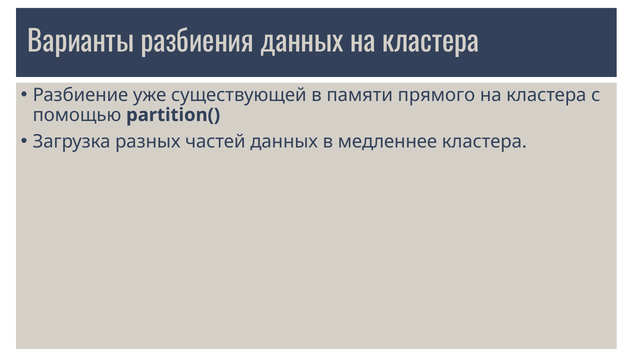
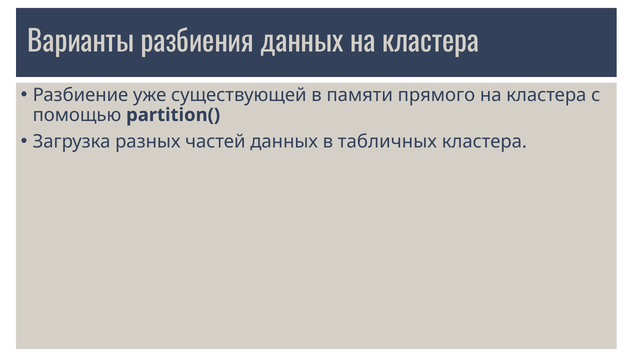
медленнее: медленнее -> табличных (387, 141)
